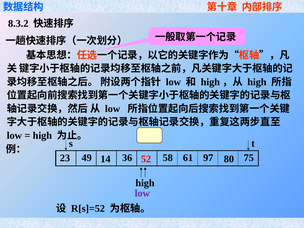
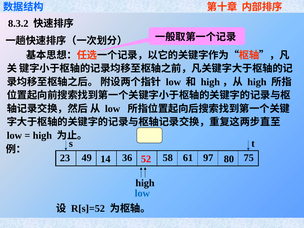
low colour: purple -> blue (142, 193)
